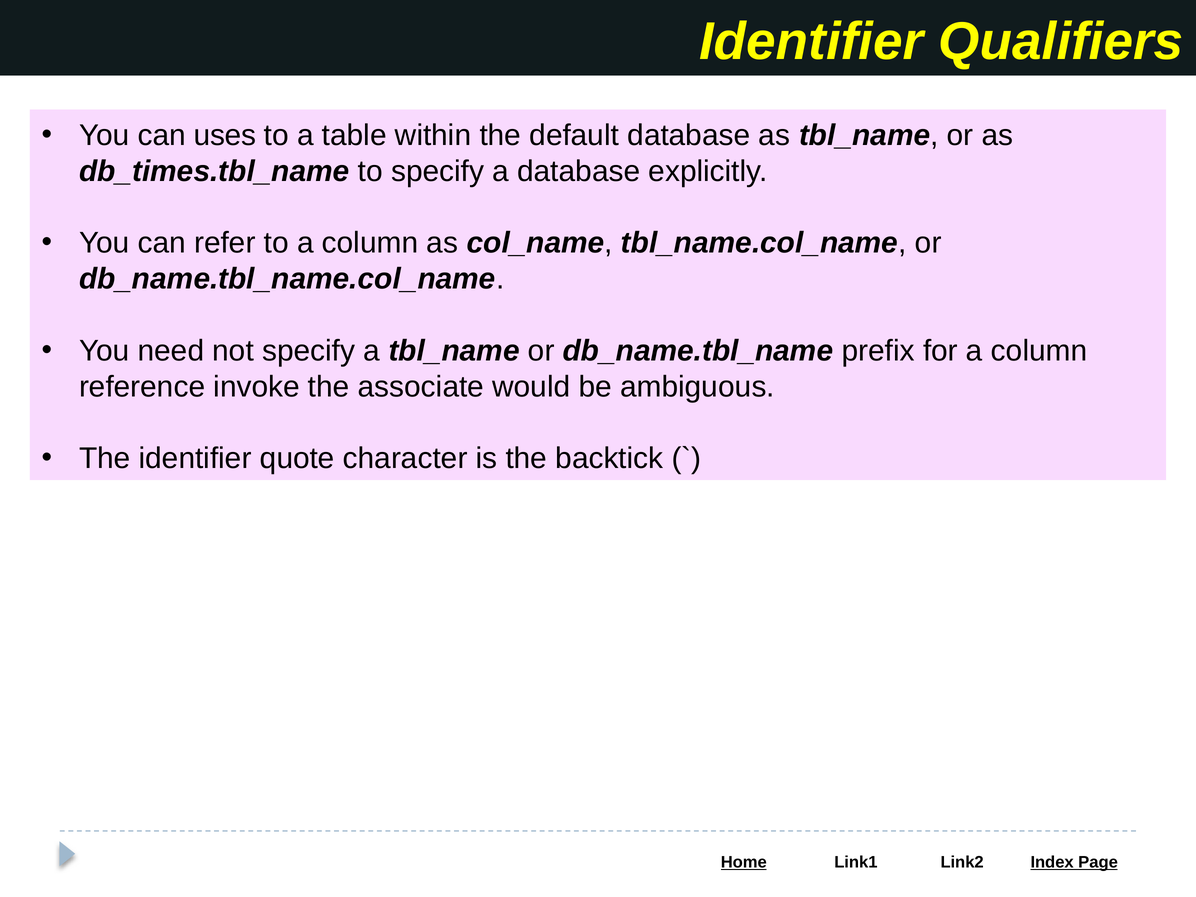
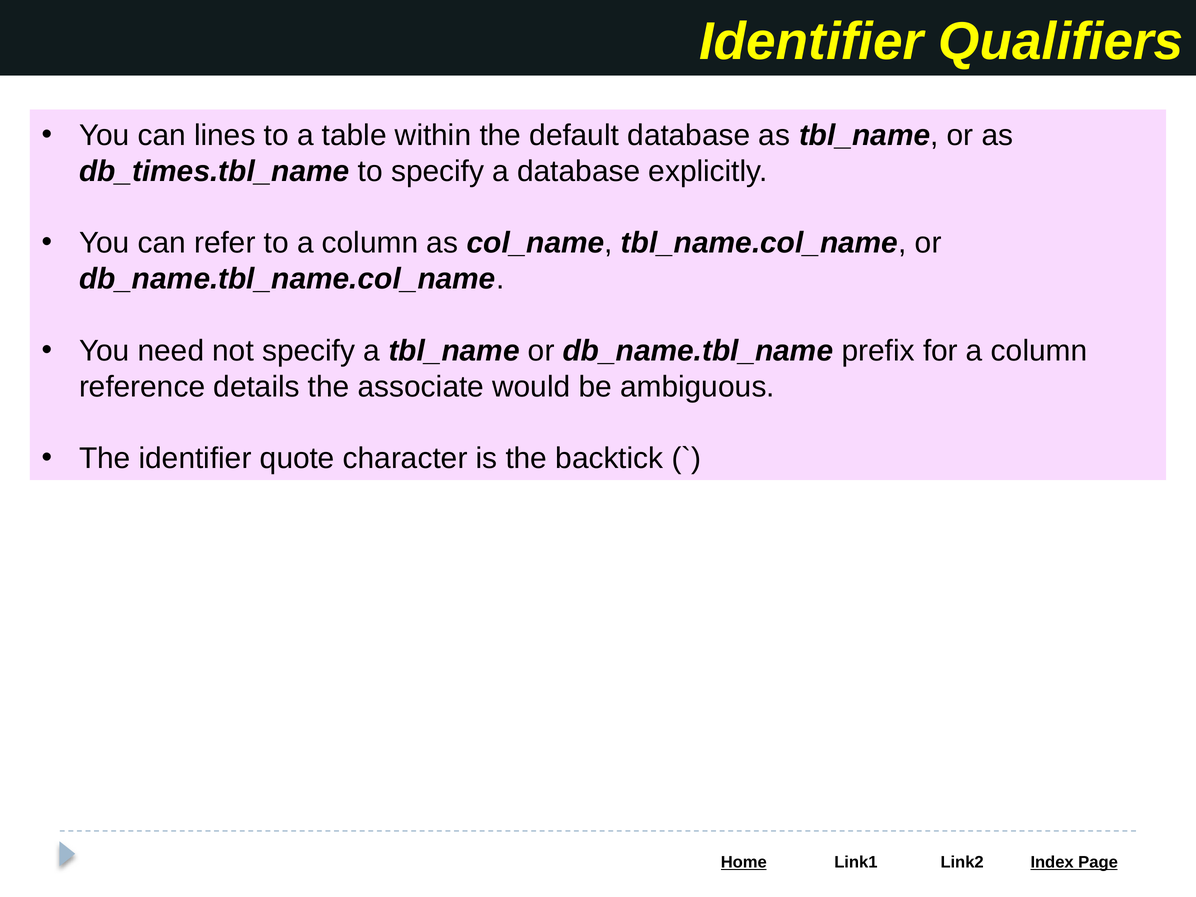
uses: uses -> lines (225, 135)
invoke: invoke -> details (257, 387)
